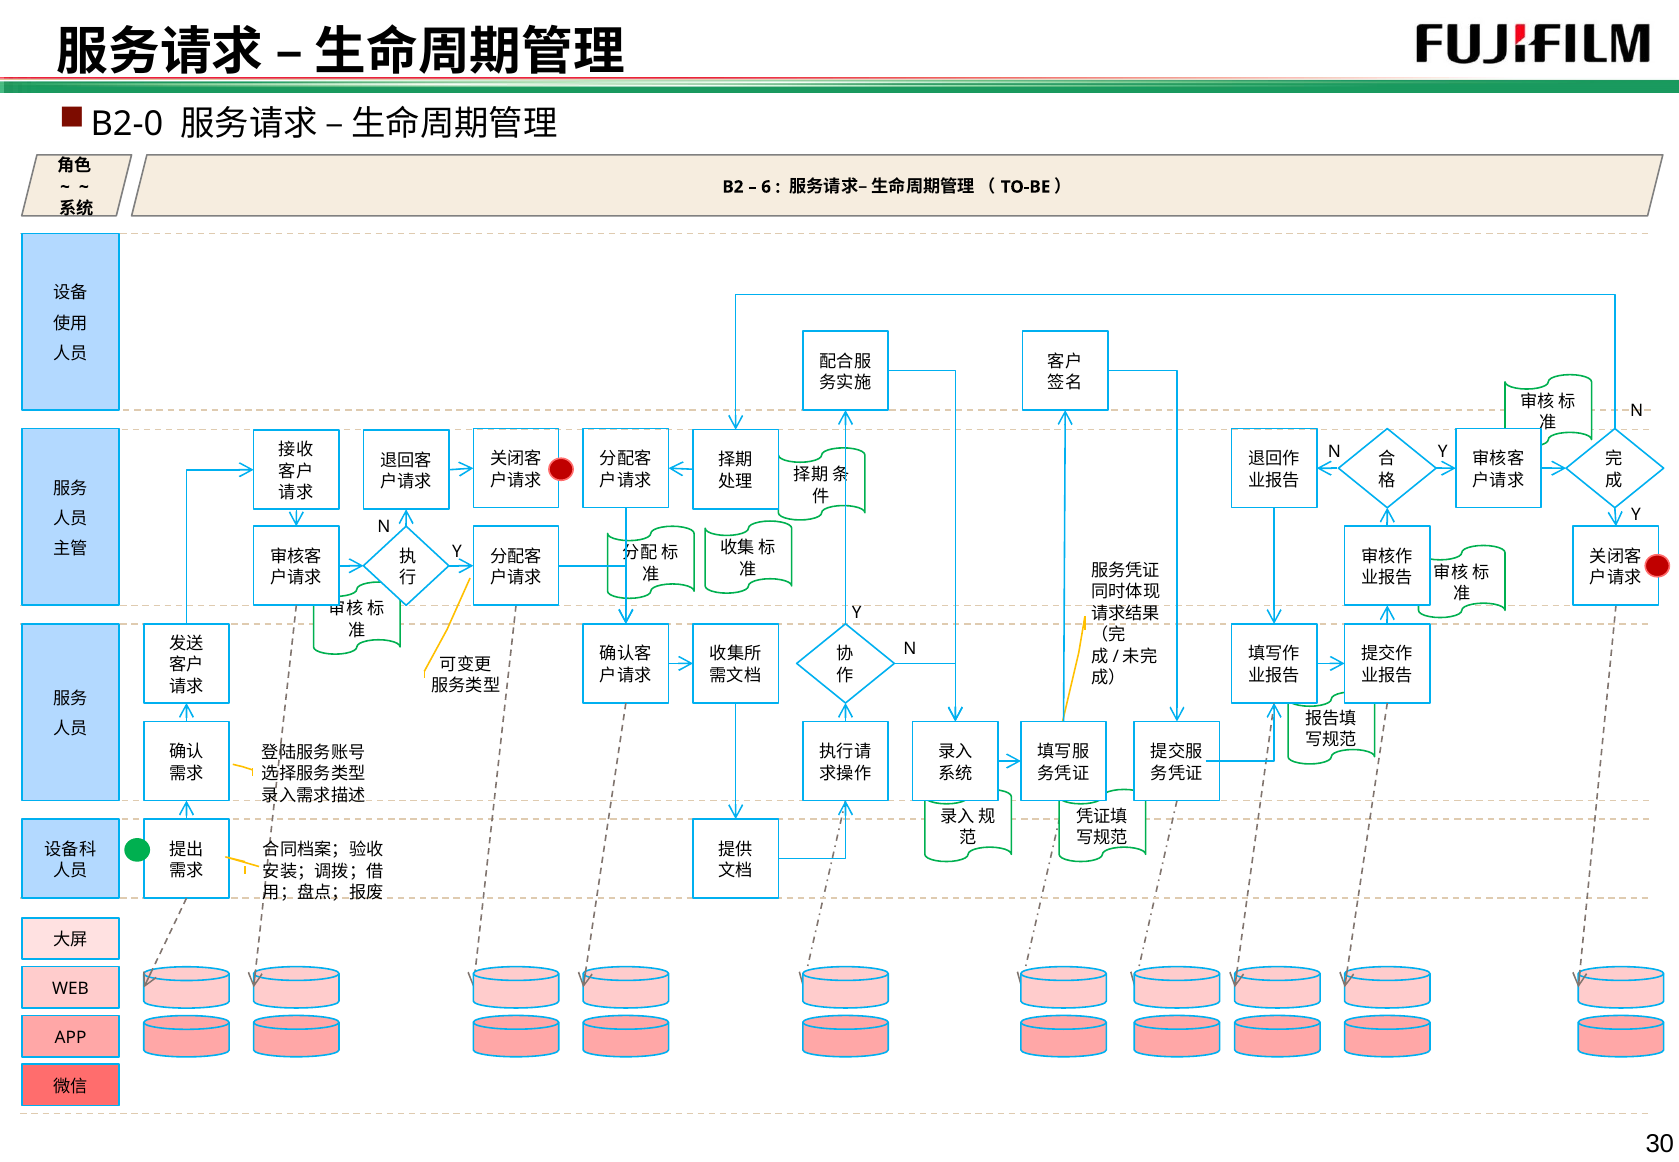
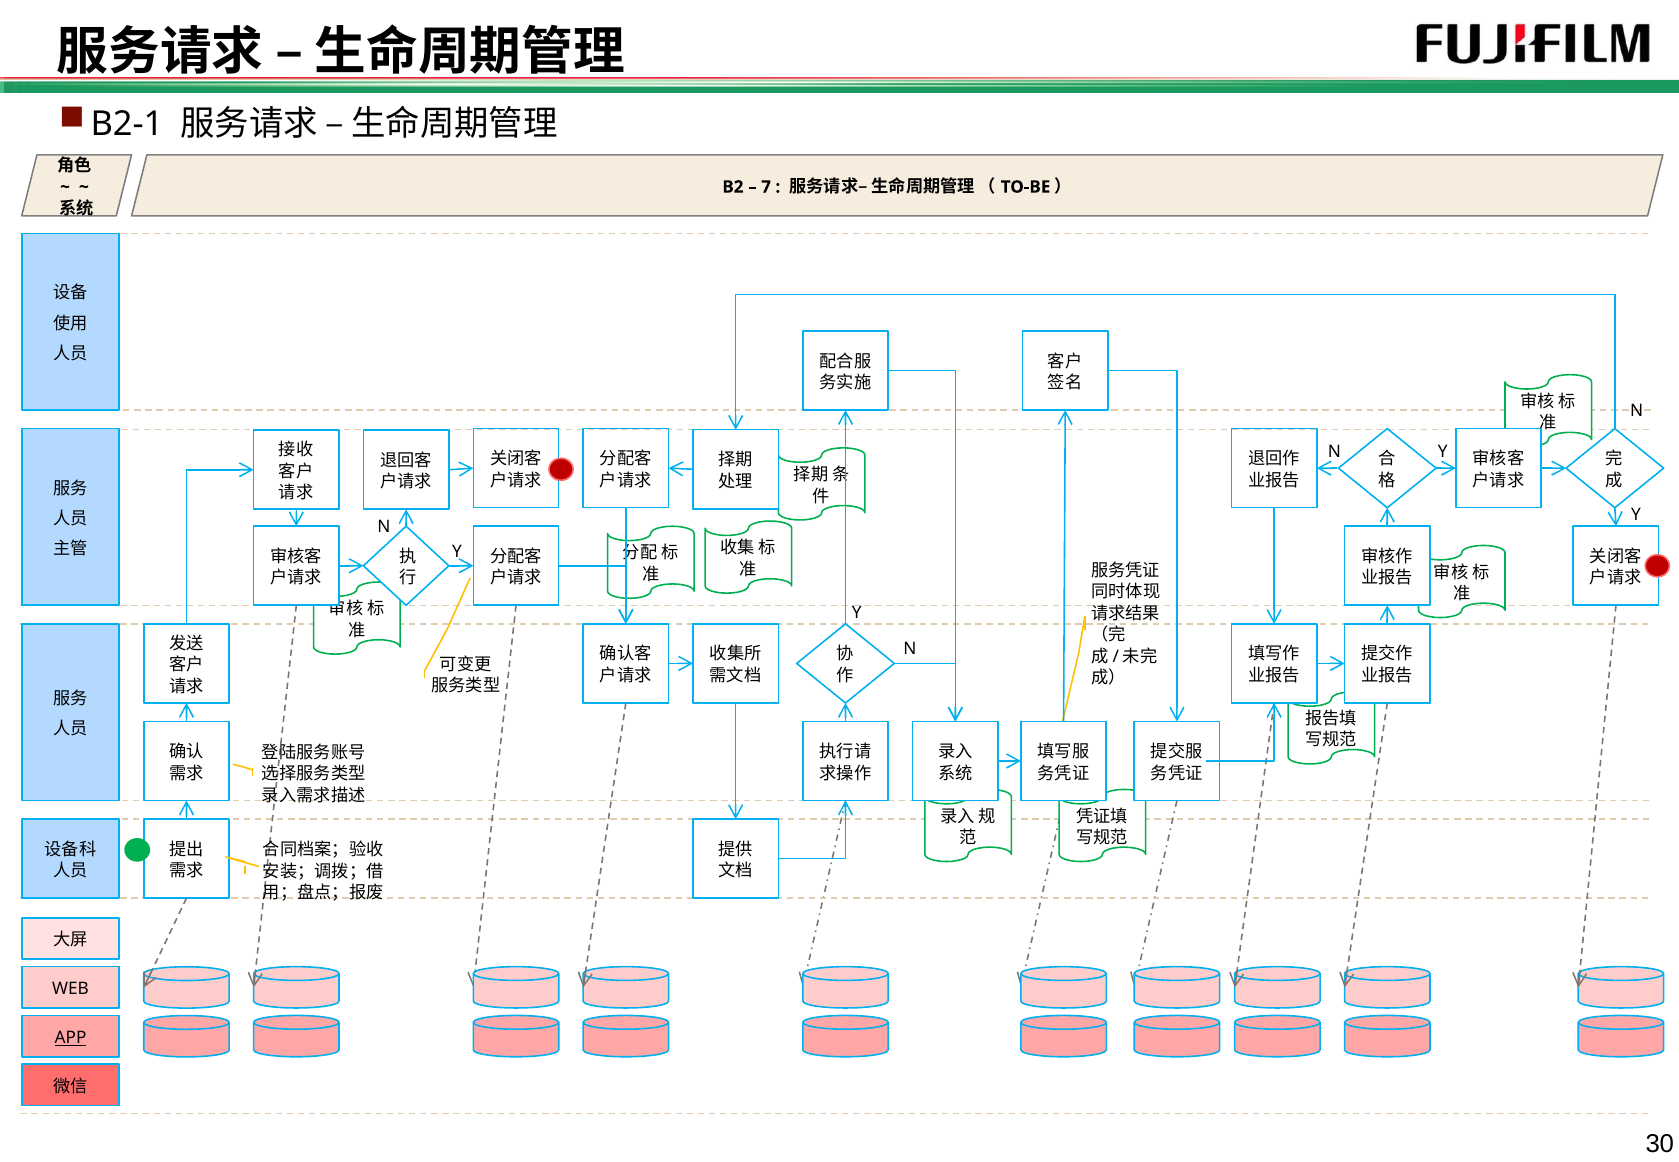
B2-0: B2-0 -> B2-1 (127, 124)
6: 6 -> 7 (766, 187)
APP underline: none -> present (71, 1038)
